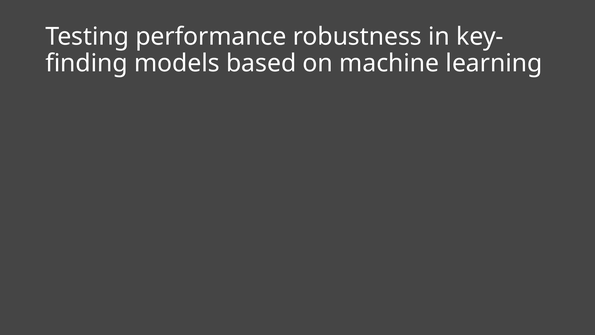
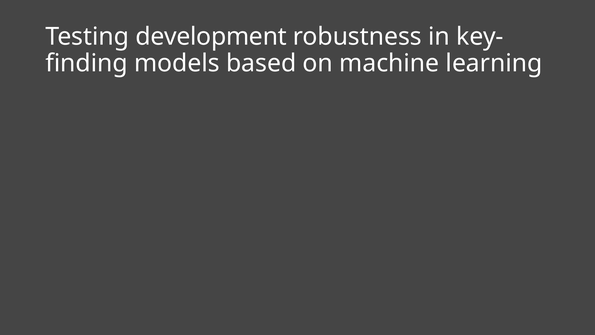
performance: performance -> development (211, 37)
